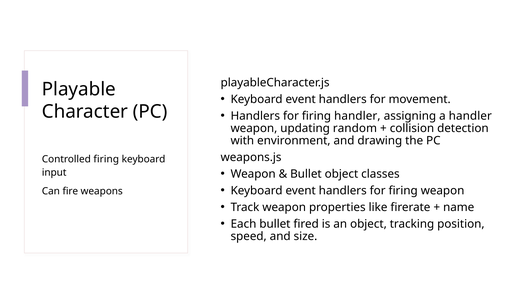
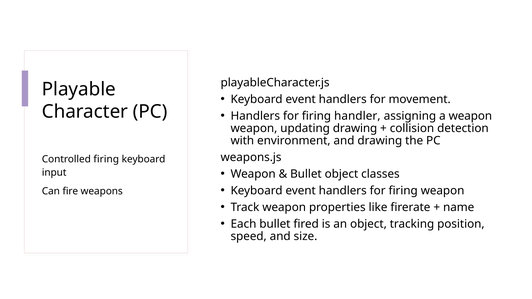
a handler: handler -> weapon (470, 116)
updating random: random -> drawing (355, 128)
